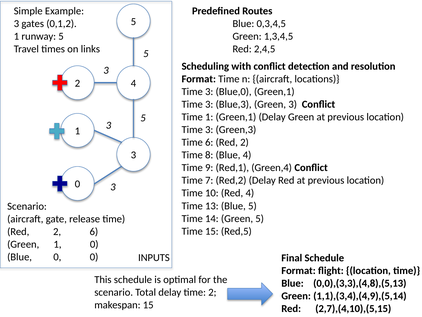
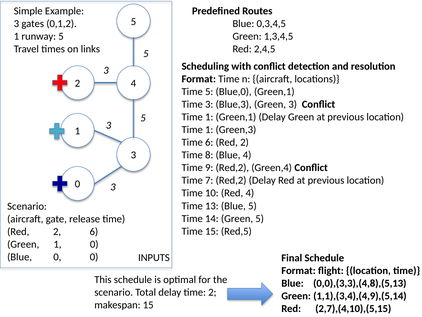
3: 3 -> 5 (209, 92)
3: 3 -> 1 (209, 130)
9 Red,1: Red,1 -> Red,2 (232, 168)
